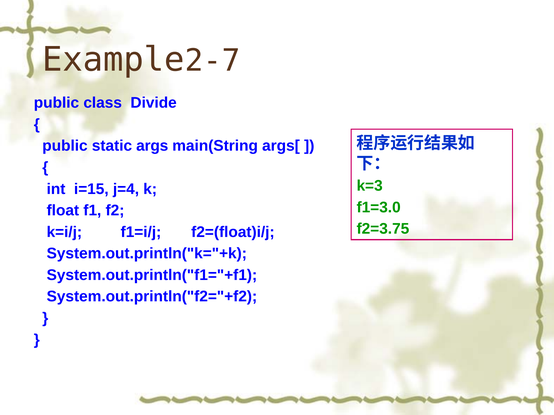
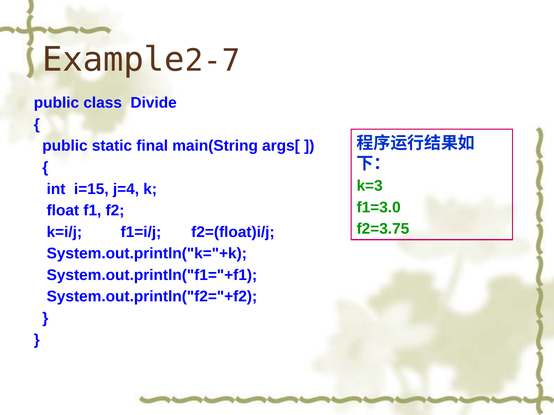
args: args -> final (152, 146)
